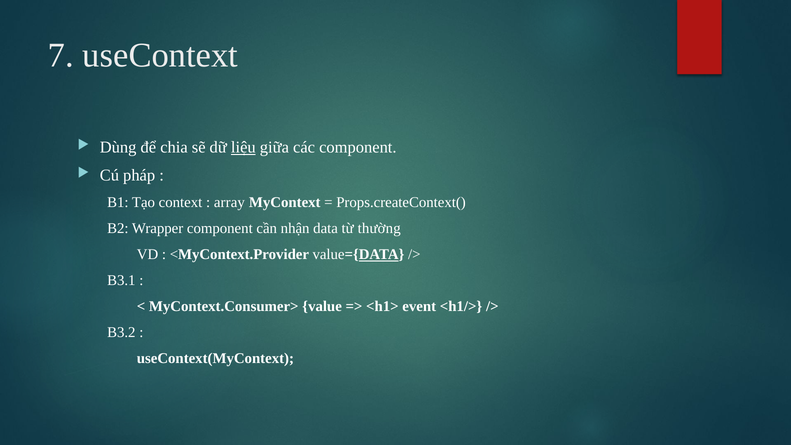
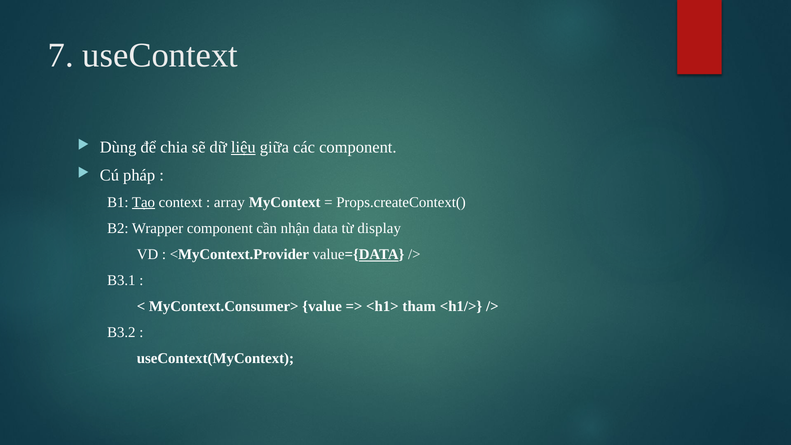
Tạo underline: none -> present (143, 202)
thường: thường -> display (379, 228)
event: event -> tham (419, 306)
